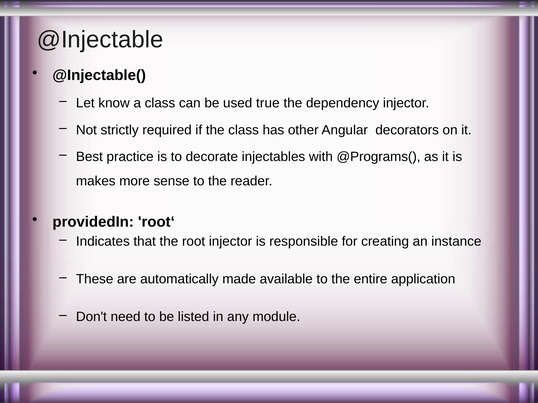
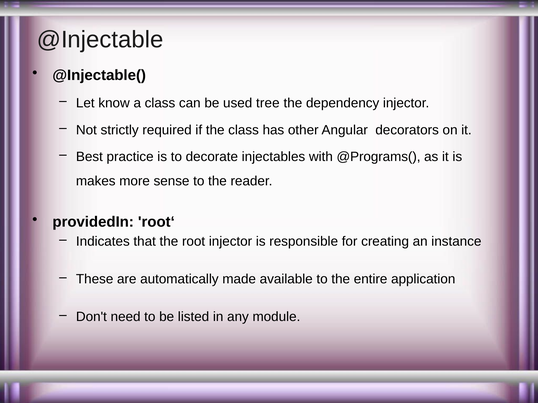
true: true -> tree (268, 103)
